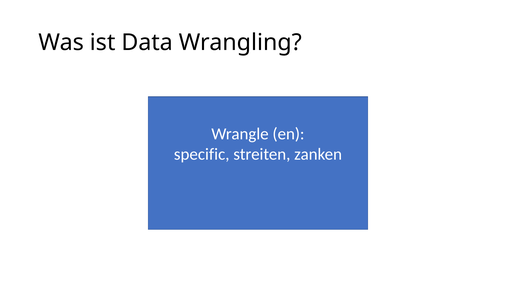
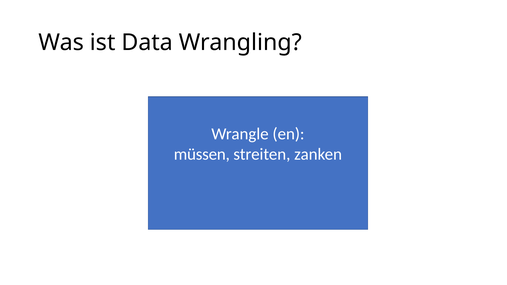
specific: specific -> müssen (202, 154)
